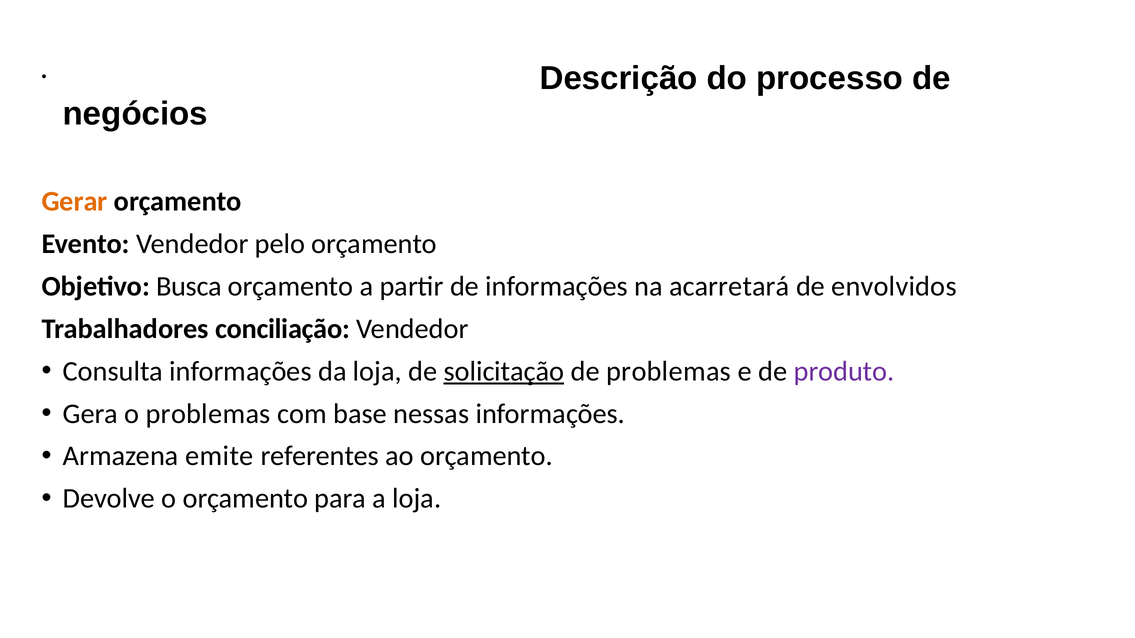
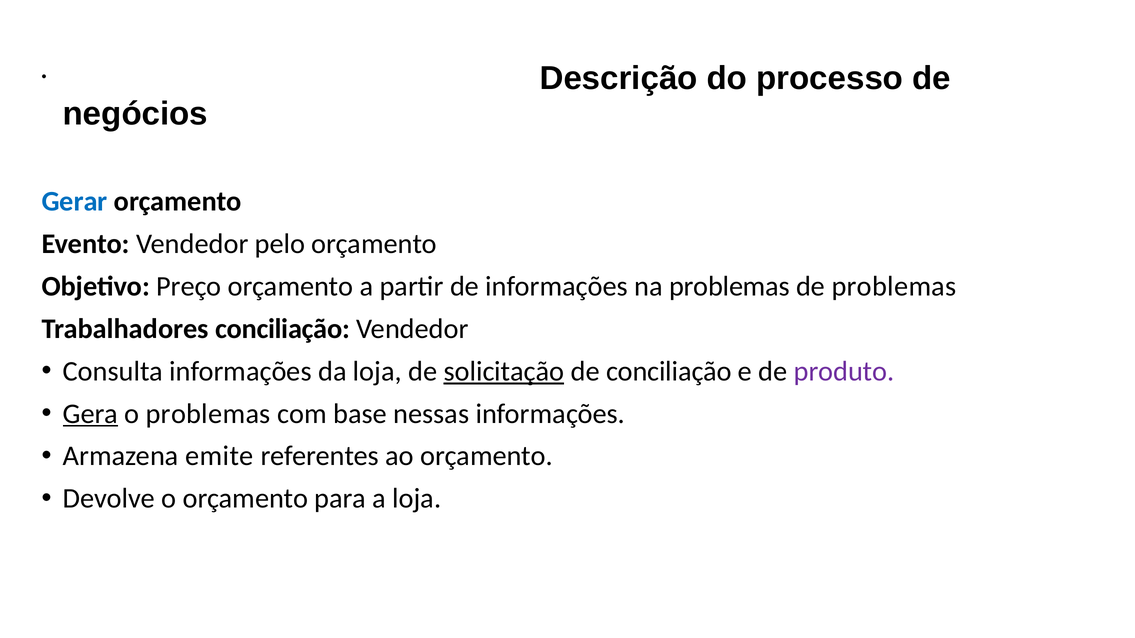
Gerar colour: orange -> blue (75, 202)
Busca: Busca -> Preço (189, 287)
na acarretará: acarretará -> problemas (729, 287)
de envolvidos: envolvidos -> problemas (894, 287)
de problemas: problemas -> conciliação (669, 371)
Gera underline: none -> present (90, 414)
